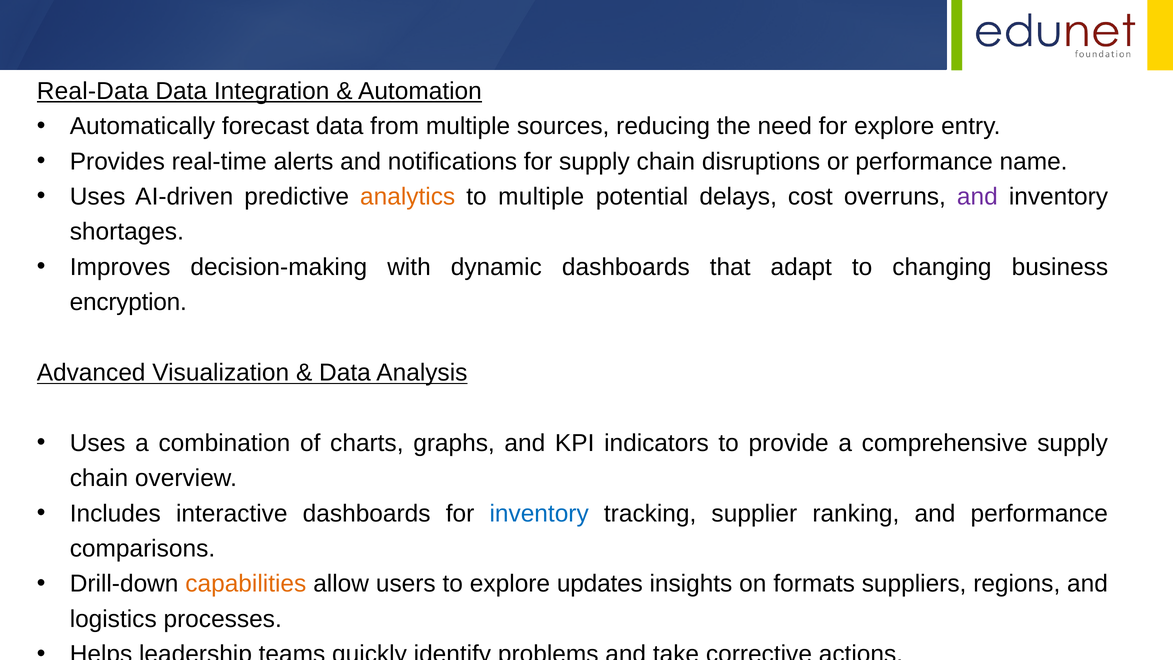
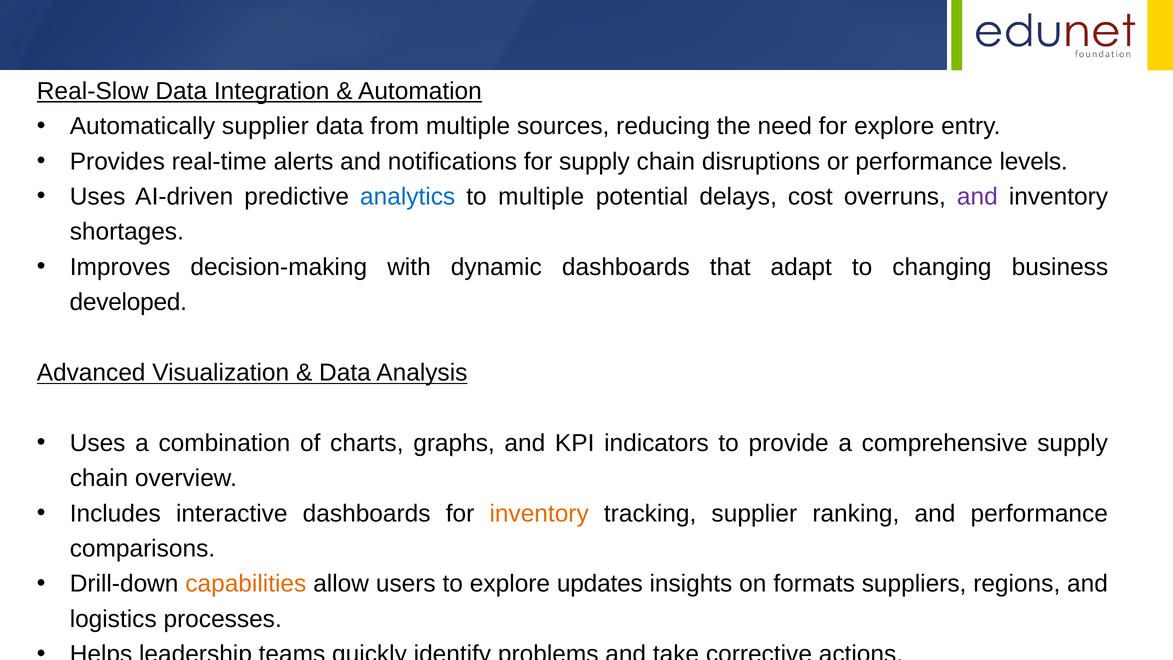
Real-Data: Real-Data -> Real-Slow (93, 91)
Automatically forecast: forecast -> supplier (265, 126)
name: name -> levels (1034, 161)
analytics colour: orange -> blue (408, 197)
encryption: encryption -> developed (128, 302)
inventory colour: blue -> orange (539, 513)
